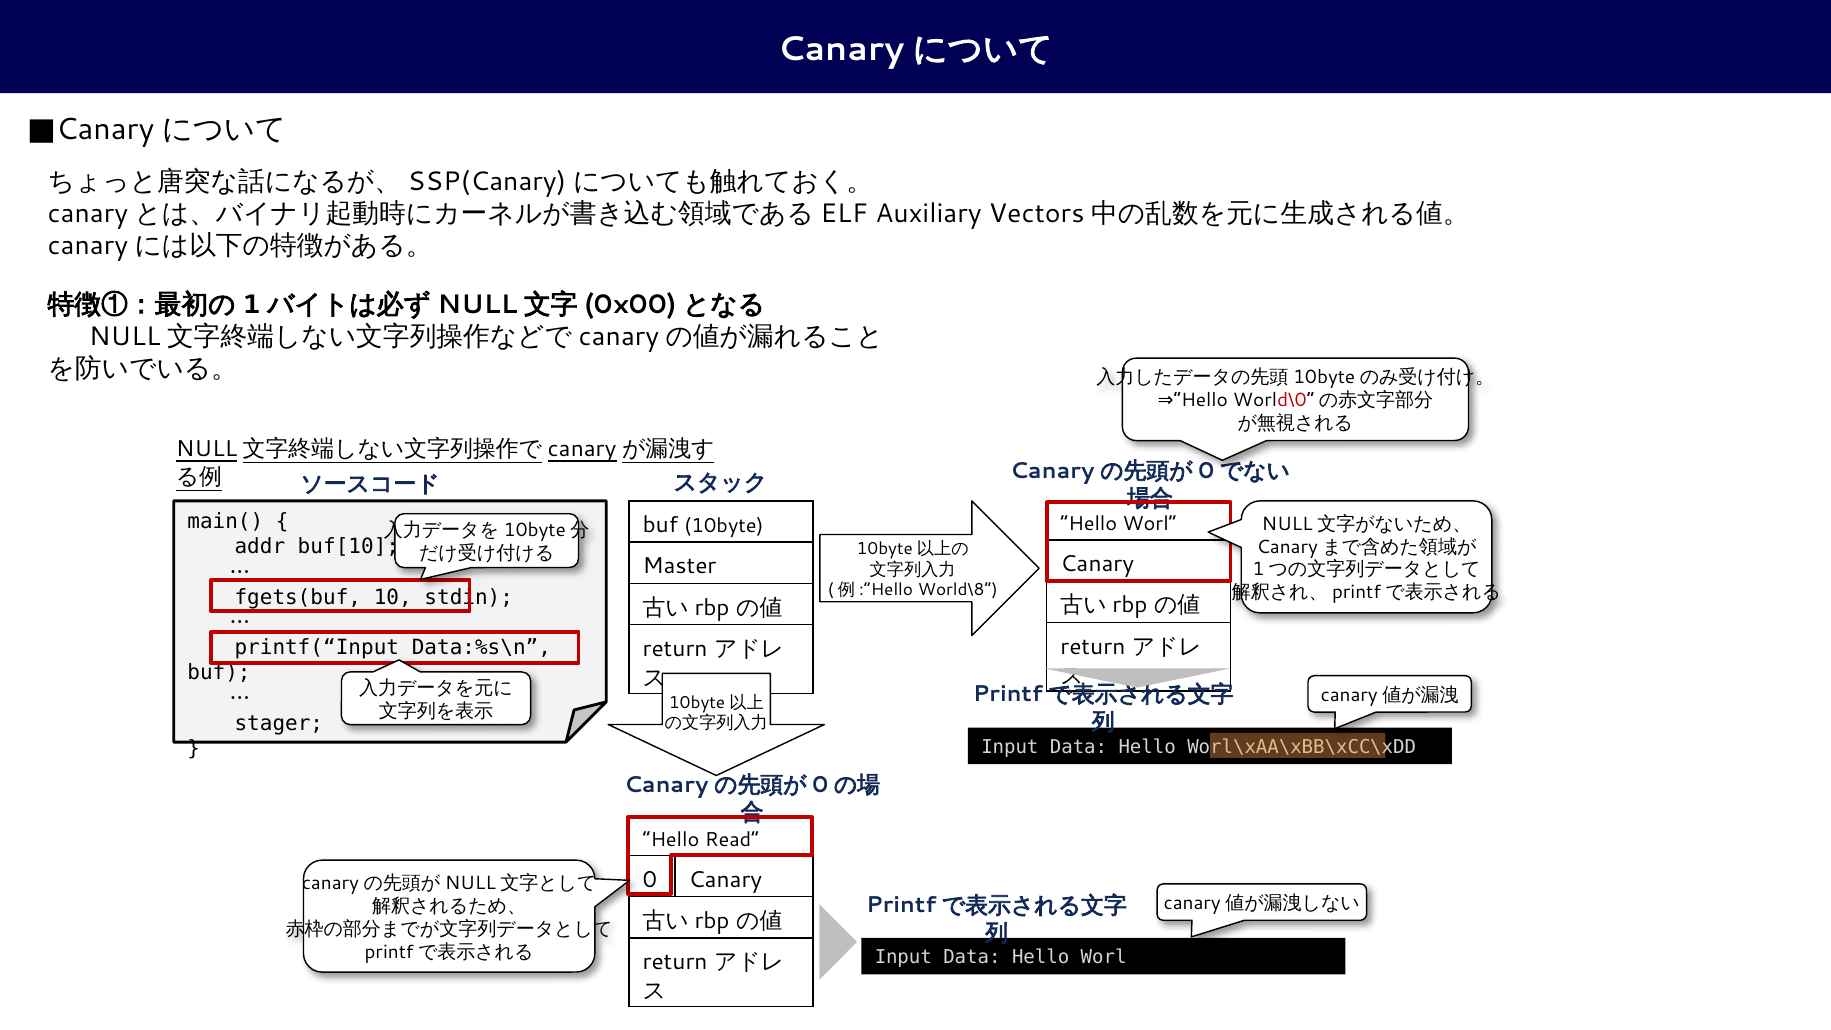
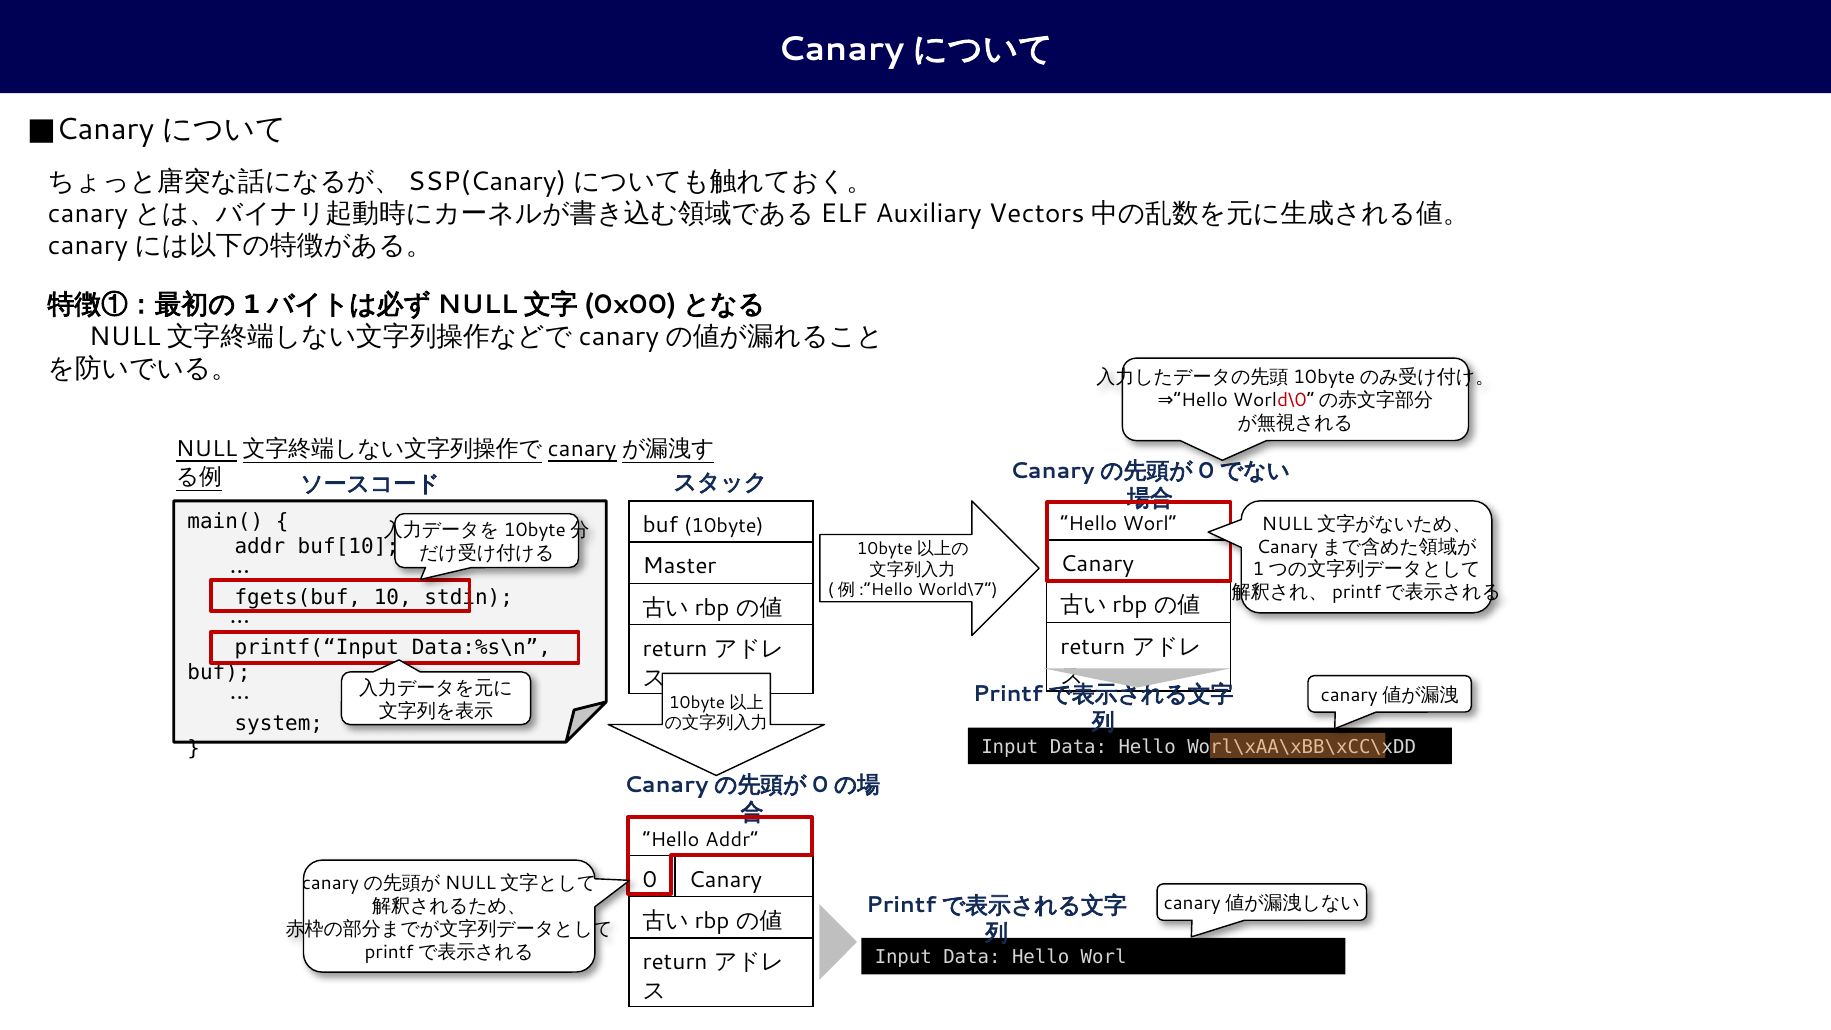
World\8: World\8 -> World\7 (958, 590)
stager: stager -> system (279, 723)
Hello Read: Read -> Addr (732, 839)
